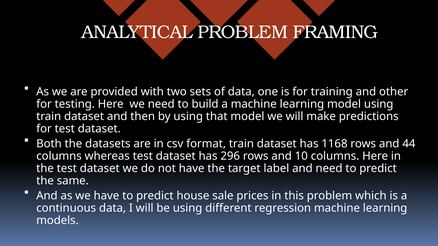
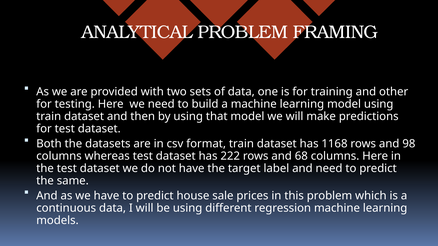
44: 44 -> 98 (409, 144)
296: 296 -> 222 (230, 156)
10: 10 -> 68 (301, 156)
